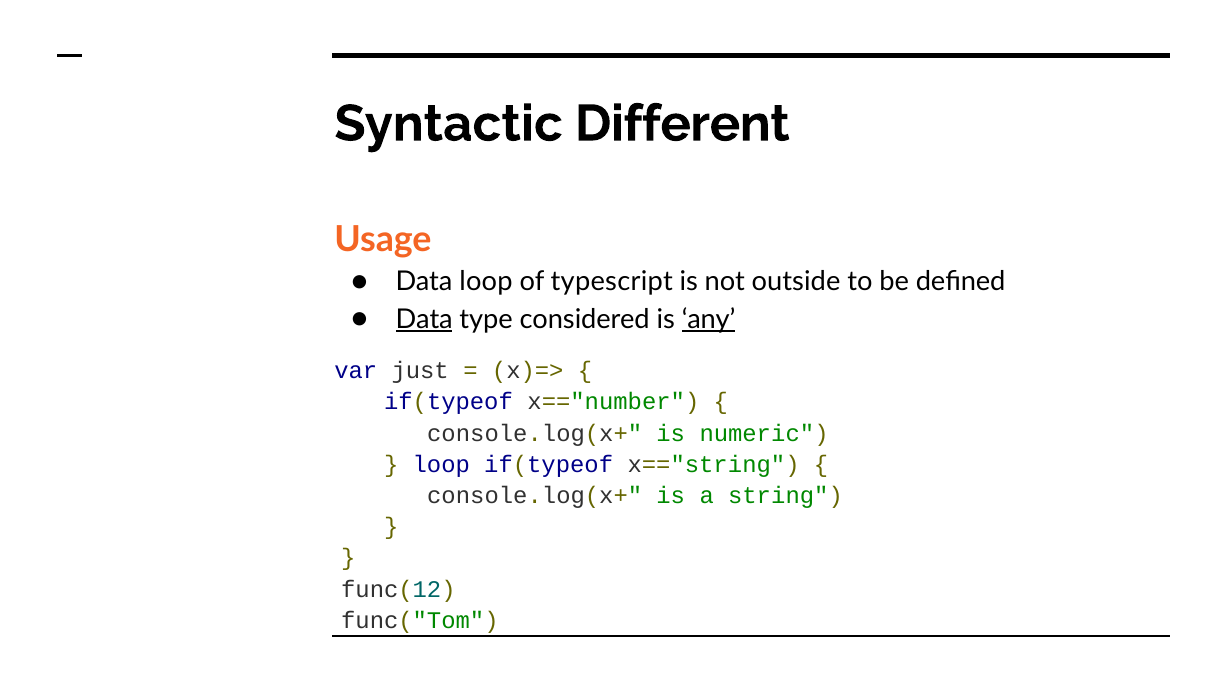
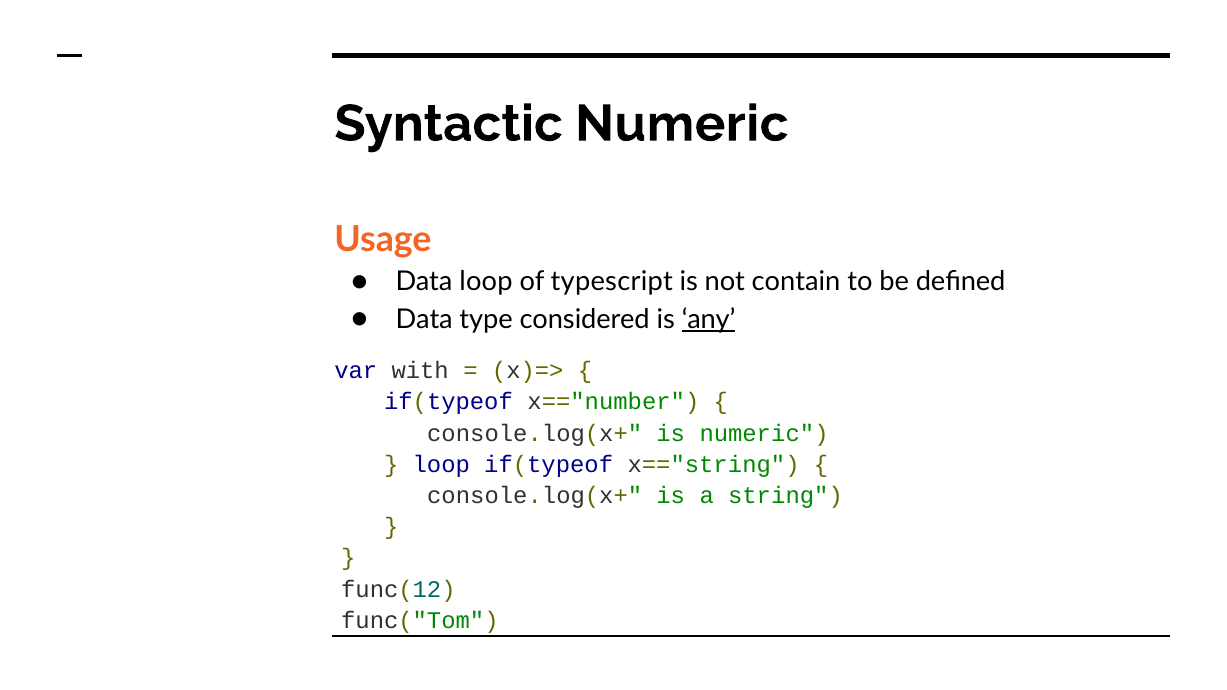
Syntactic Different: Different -> Numeric (682, 124)
outside: outside -> contain (796, 282)
Data underline: present -> none (424, 319)
just: just -> with (420, 371)
